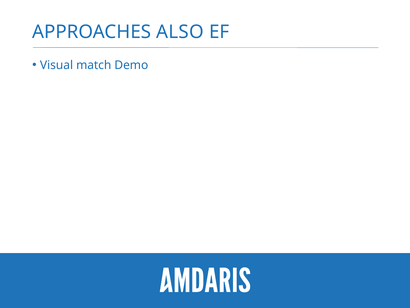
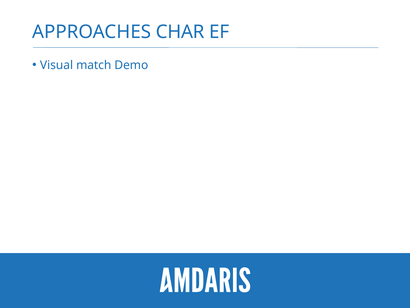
ALSO: ALSO -> CHAR (180, 32)
